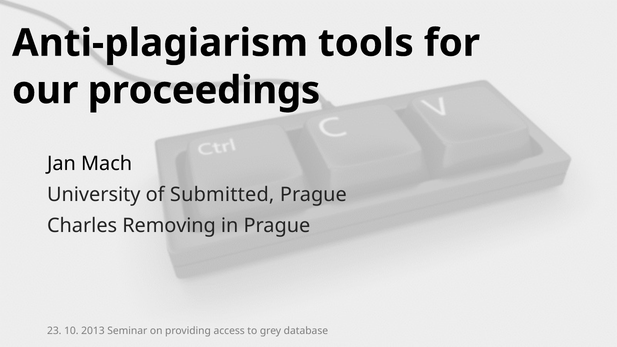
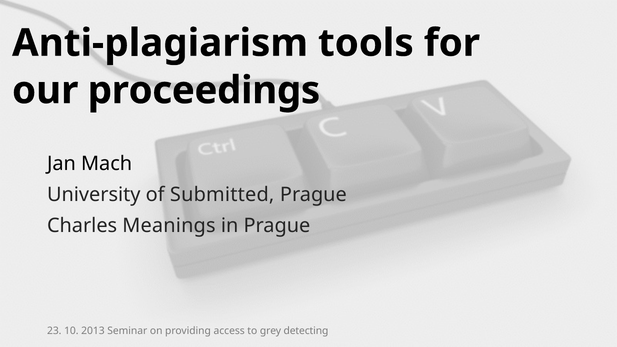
Removing: Removing -> Meanings (169, 226)
database: database -> detecting (306, 331)
